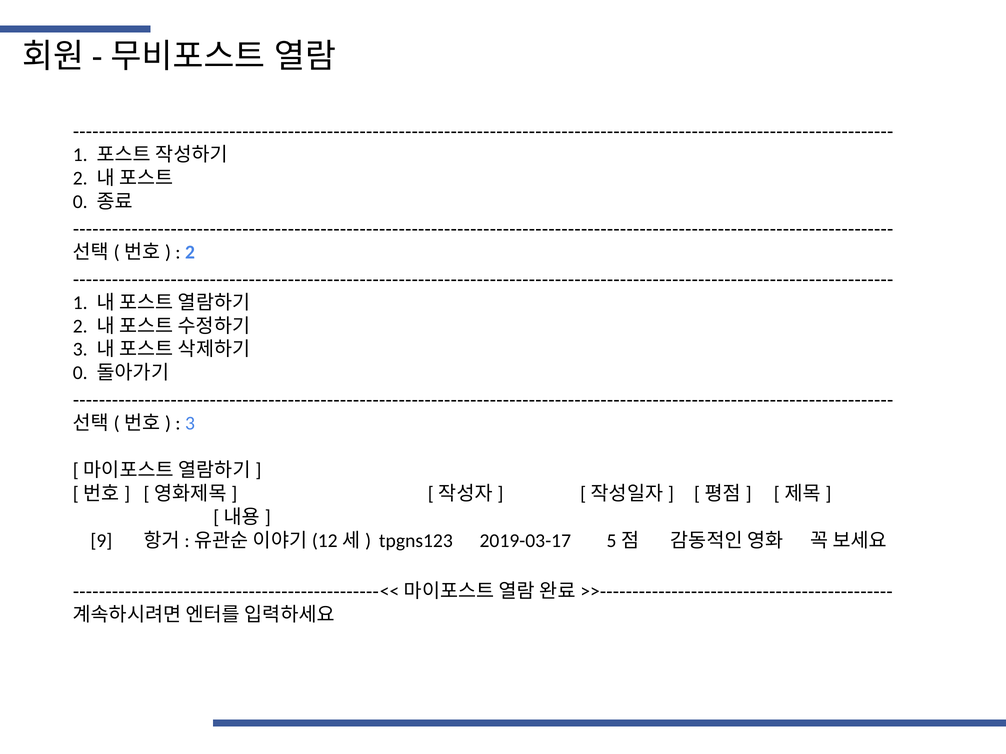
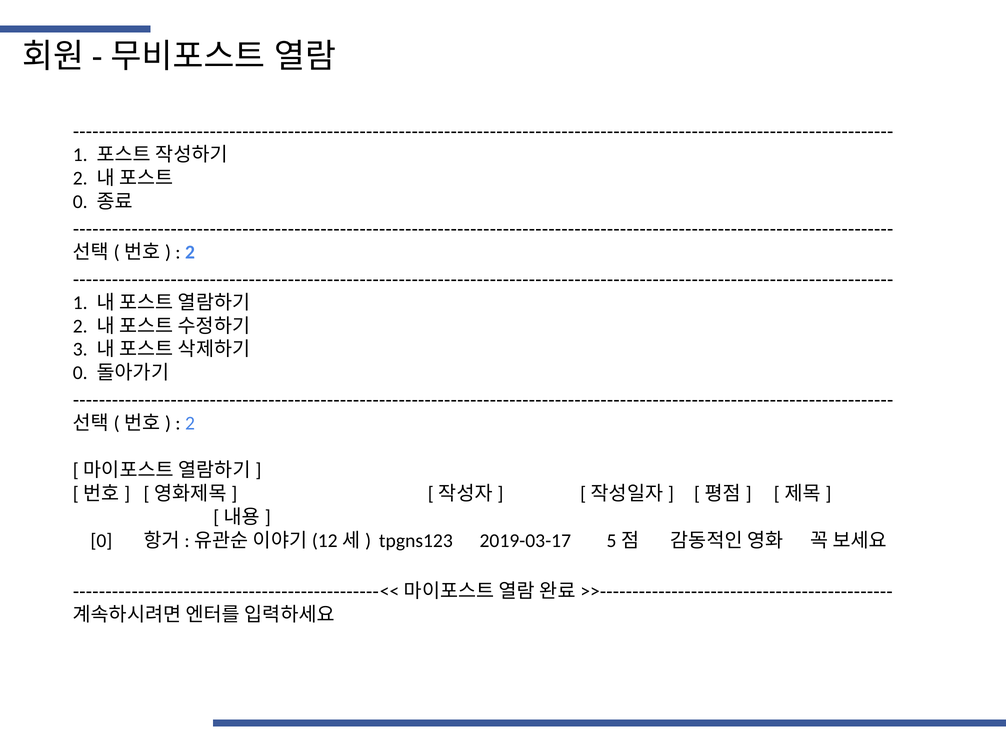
3: 3 -> 2 (190, 424)
9: 9 -> 0 (101, 541)
